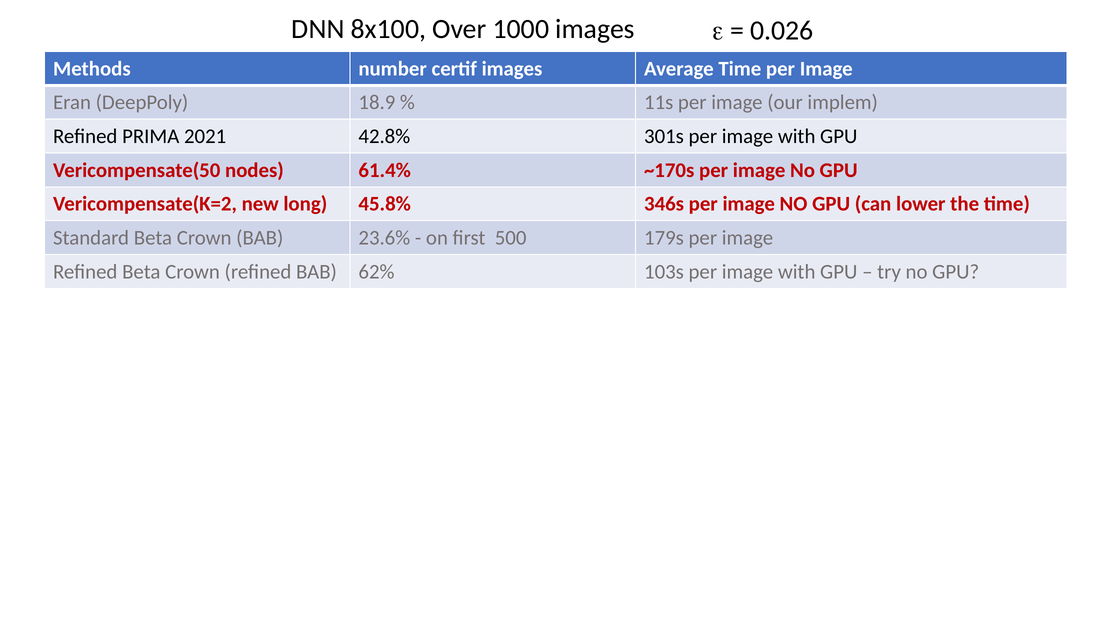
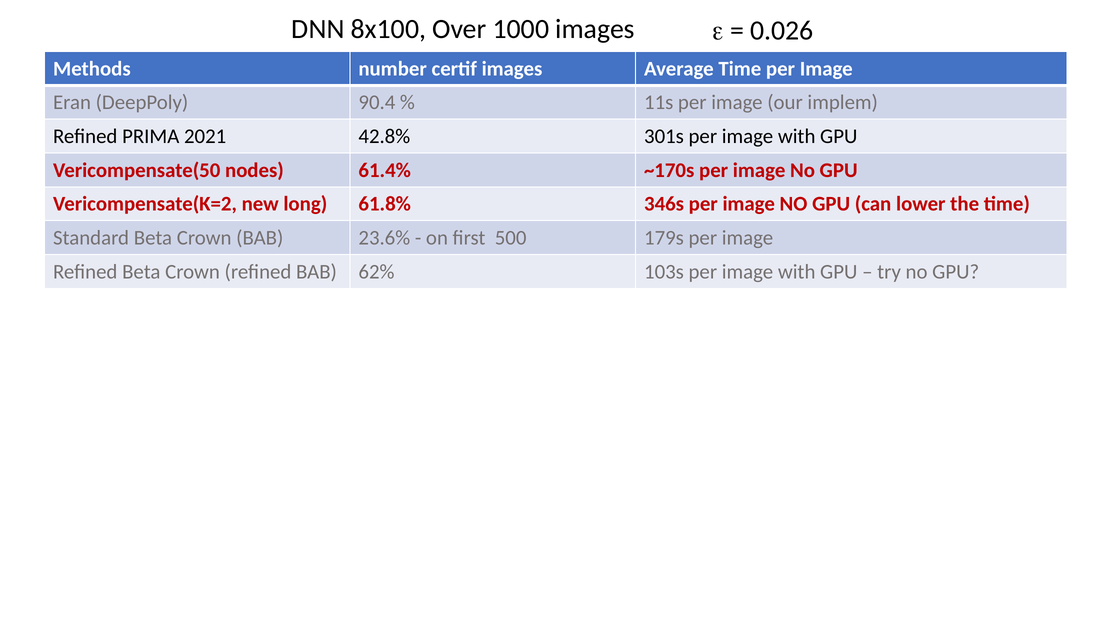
18.9: 18.9 -> 90.4 (377, 102)
45.8%: 45.8% -> 61.8% (385, 204)
